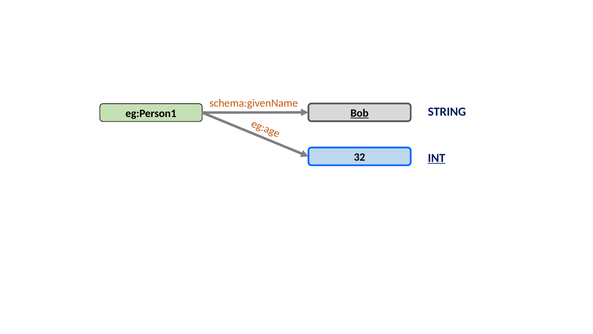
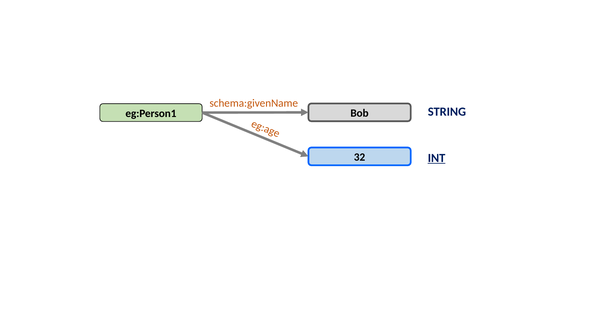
Bob underline: present -> none (360, 113)
